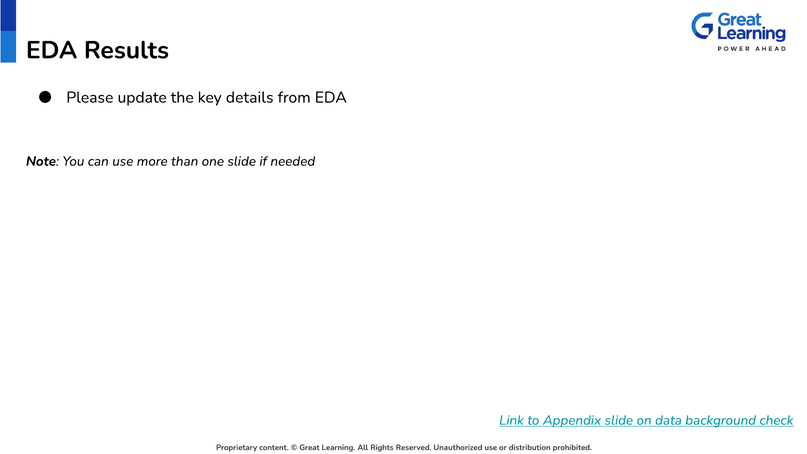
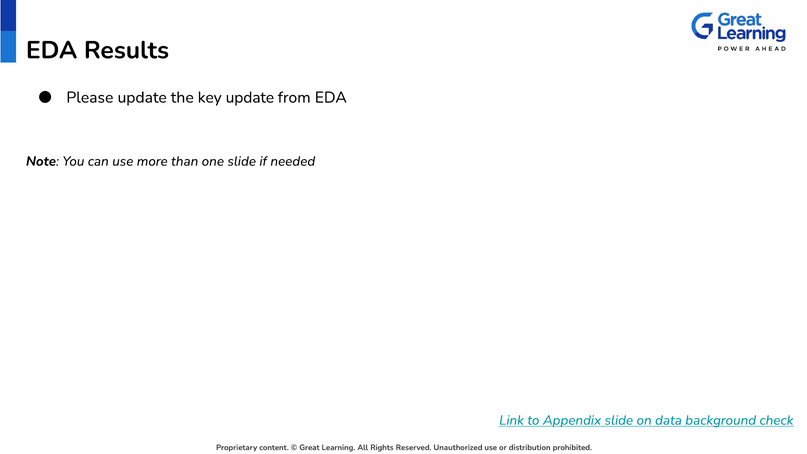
key details: details -> update (250, 97)
